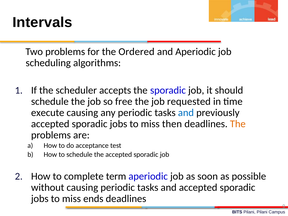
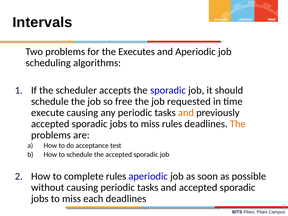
Ordered: Ordered -> Executes (137, 52)
and colour: blue -> orange (186, 113)
miss then: then -> rules (172, 124)
complete term: term -> rules (116, 176)
ends: ends -> each (93, 199)
